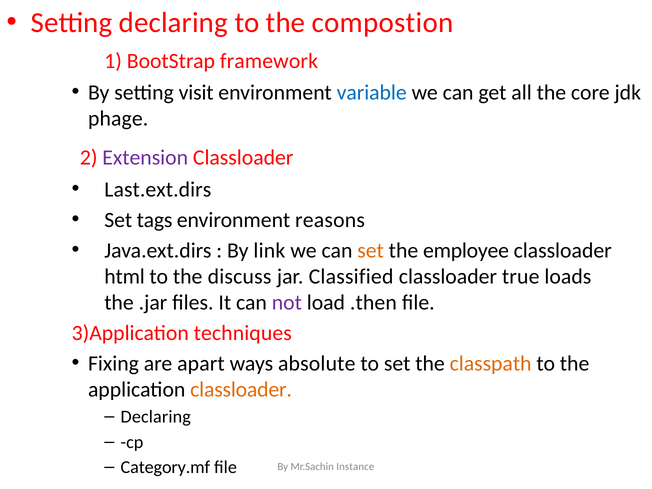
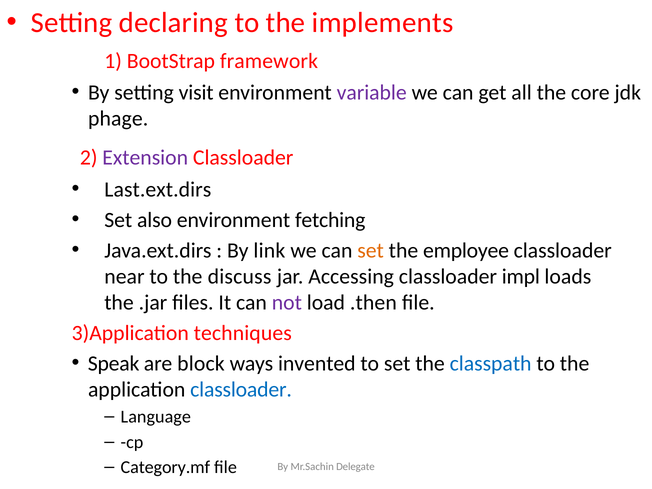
compostion: compostion -> implements (383, 23)
variable colour: blue -> purple (372, 92)
tags: tags -> also (155, 220)
reasons: reasons -> fetching (330, 220)
html: html -> near (124, 276)
Classified: Classified -> Accessing (351, 276)
true: true -> impl (521, 276)
Fixing: Fixing -> Speak (114, 363)
apart: apart -> block (201, 363)
absolute: absolute -> invented (317, 363)
classpath colour: orange -> blue (491, 363)
classloader colour: orange -> blue (241, 389)
Declaring: Declaring -> Language (156, 417)
Instance: Instance -> Delegate (355, 467)
